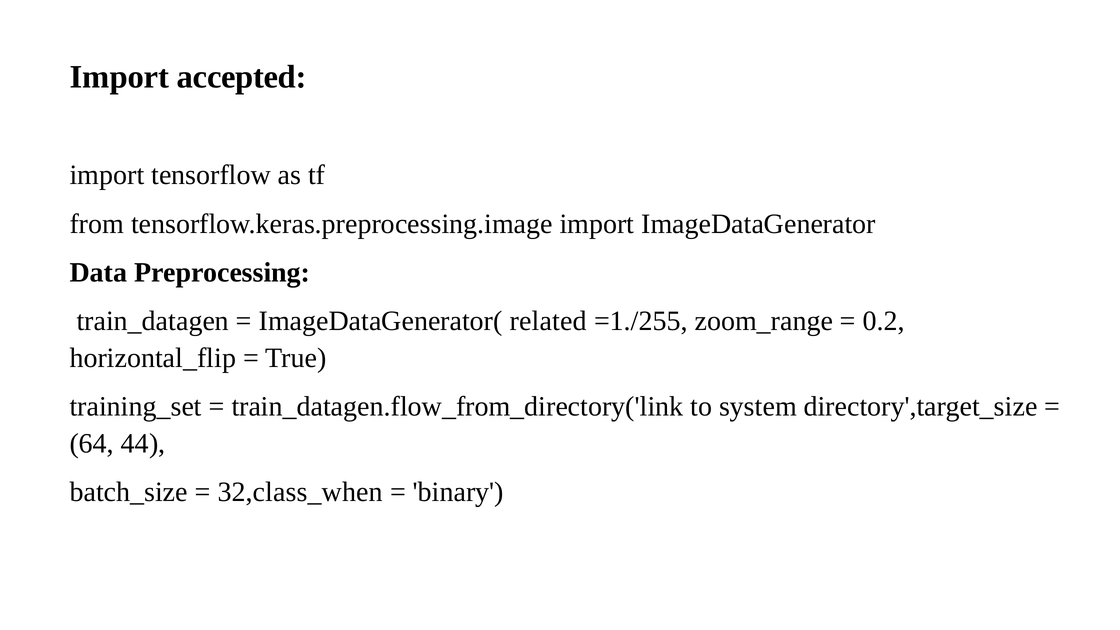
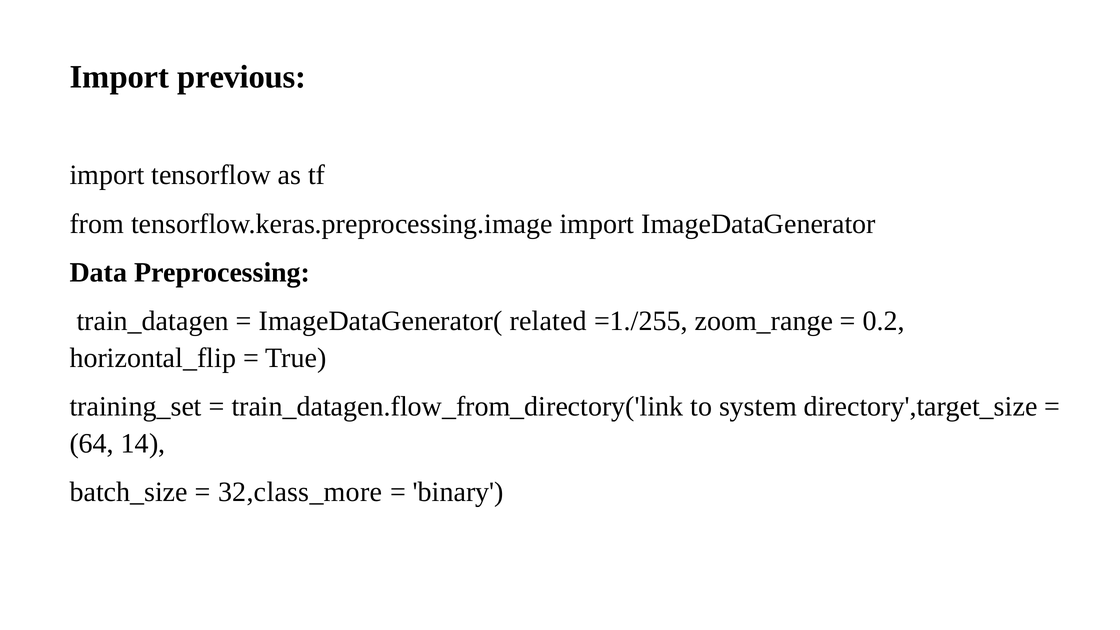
accepted: accepted -> previous (242, 77)
44: 44 -> 14 (143, 444)
32,class_when: 32,class_when -> 32,class_more (300, 492)
